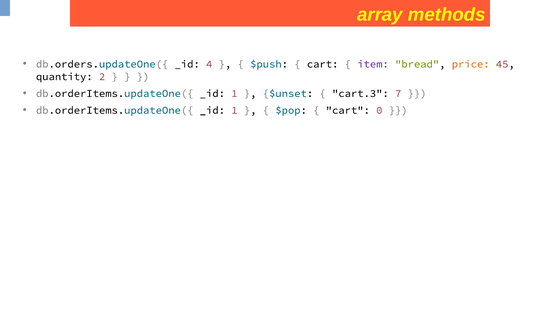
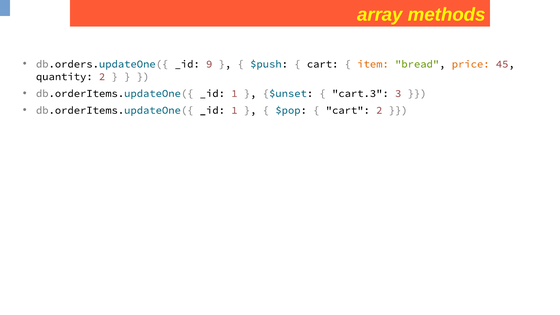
4: 4 -> 9 (209, 64)
item colour: purple -> orange (373, 64)
7: 7 -> 3 (398, 93)
cart 0: 0 -> 2 (379, 110)
